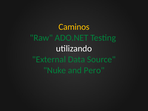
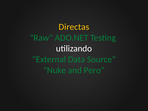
Caminos: Caminos -> Directas (74, 27)
